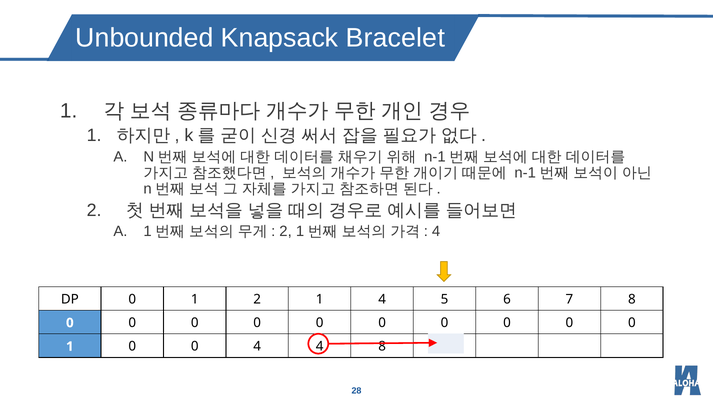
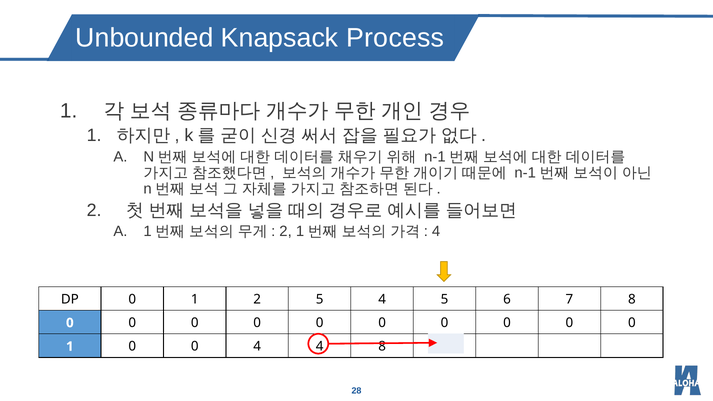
Bracelet: Bracelet -> Process (395, 38)
1 2 1: 1 -> 5 (320, 299)
